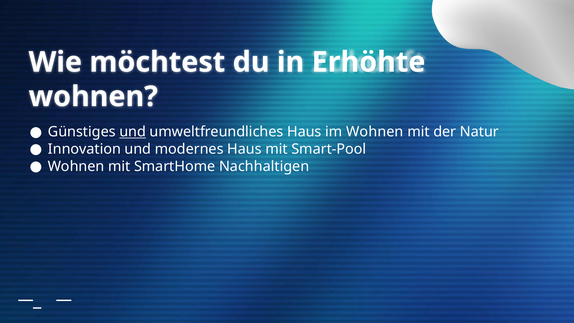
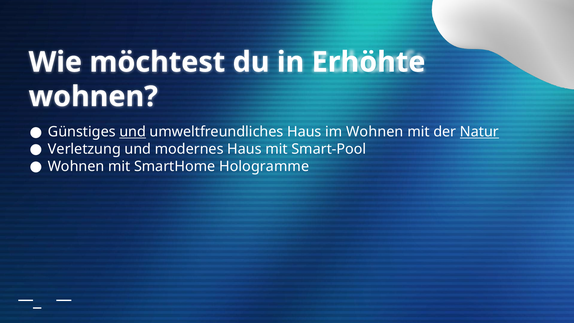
Natur underline: none -> present (479, 132)
Innovation: Innovation -> Verletzung (84, 149)
Nachhaltigen: Nachhaltigen -> Hologramme (264, 166)
